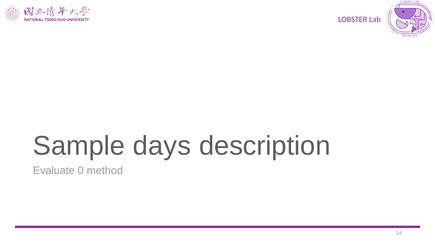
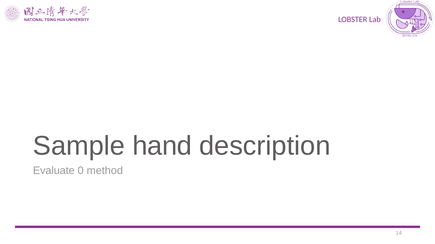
days: days -> hand (162, 146)
